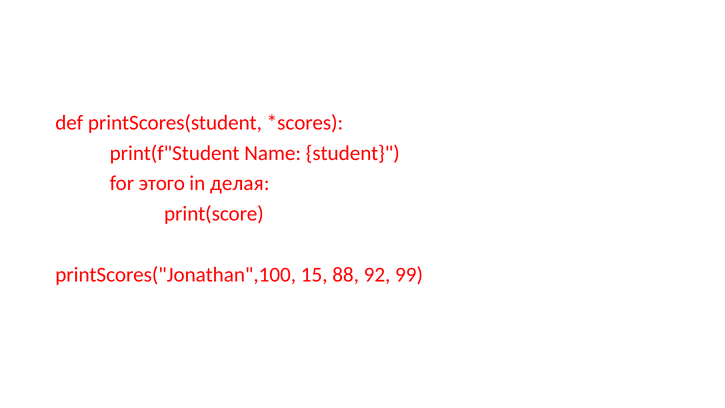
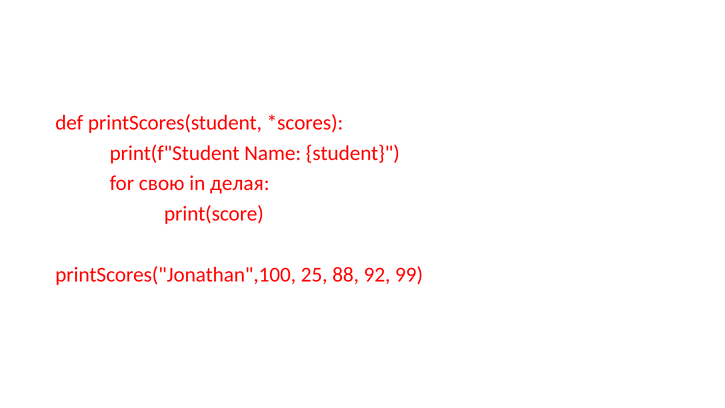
этого: этого -> свою (162, 183)
15: 15 -> 25 (314, 275)
